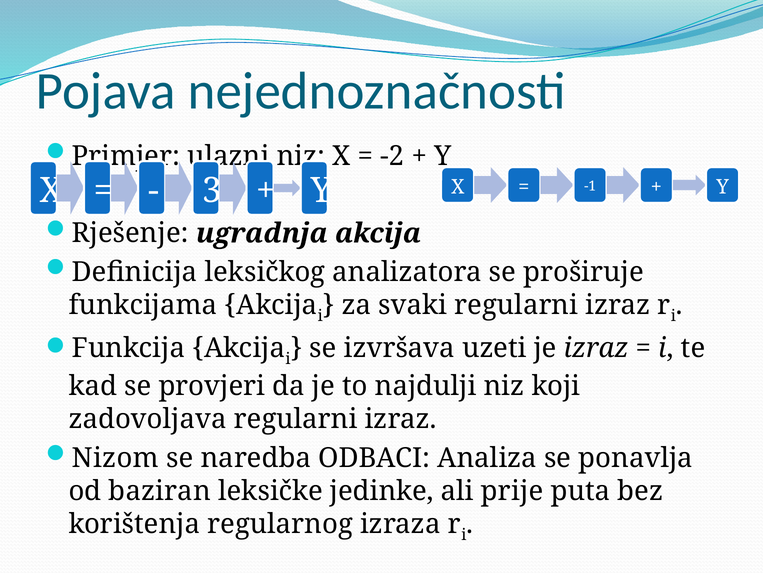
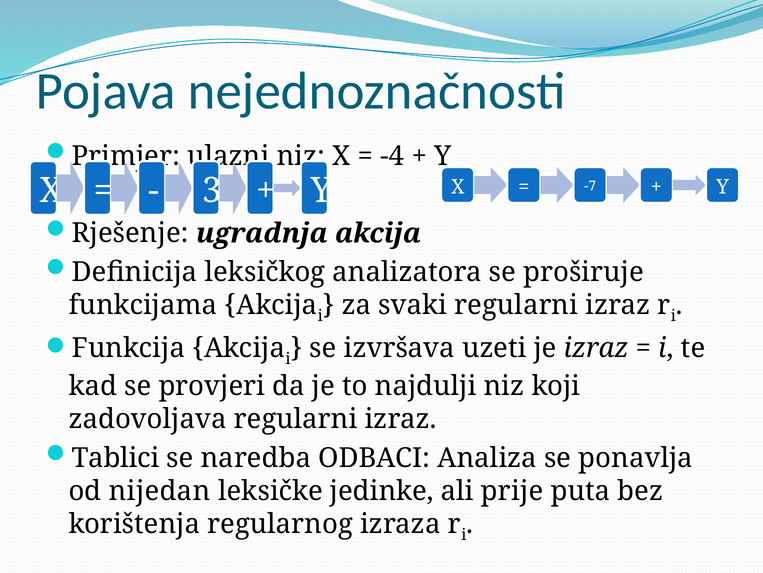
-2: -2 -> -4 (392, 156)
-1: -1 -> -7 (590, 186)
Nizom: Nizom -> Tablici (116, 457)
baziran: baziran -> nijedan (160, 490)
